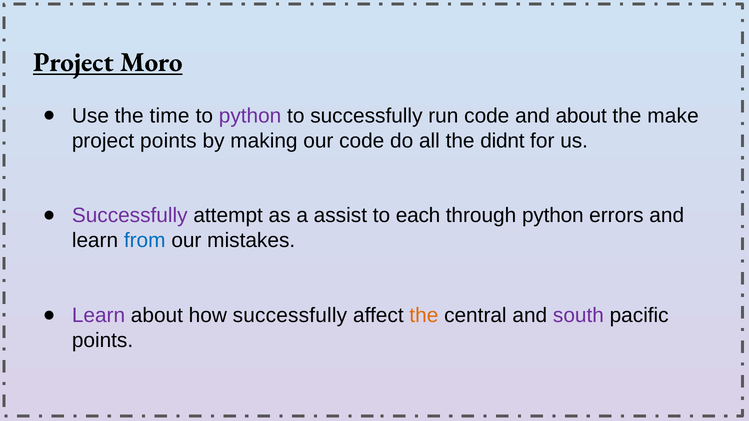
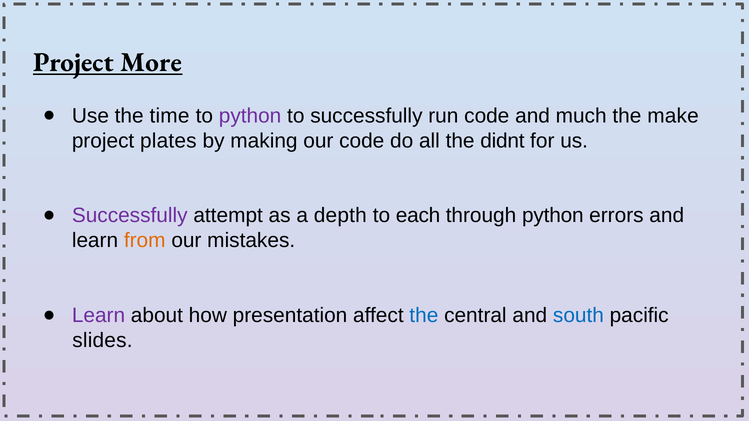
Moro: Moro -> More (151, 62)
and about: about -> much (581, 116)
project points: points -> plates (168, 141)
assist: assist -> depth (340, 216)
from colour: blue -> orange (145, 241)
how successfully: successfully -> presentation (290, 316)
the colour: orange -> blue (424, 316)
south colour: purple -> blue (578, 316)
points: points -> slides (102, 341)
